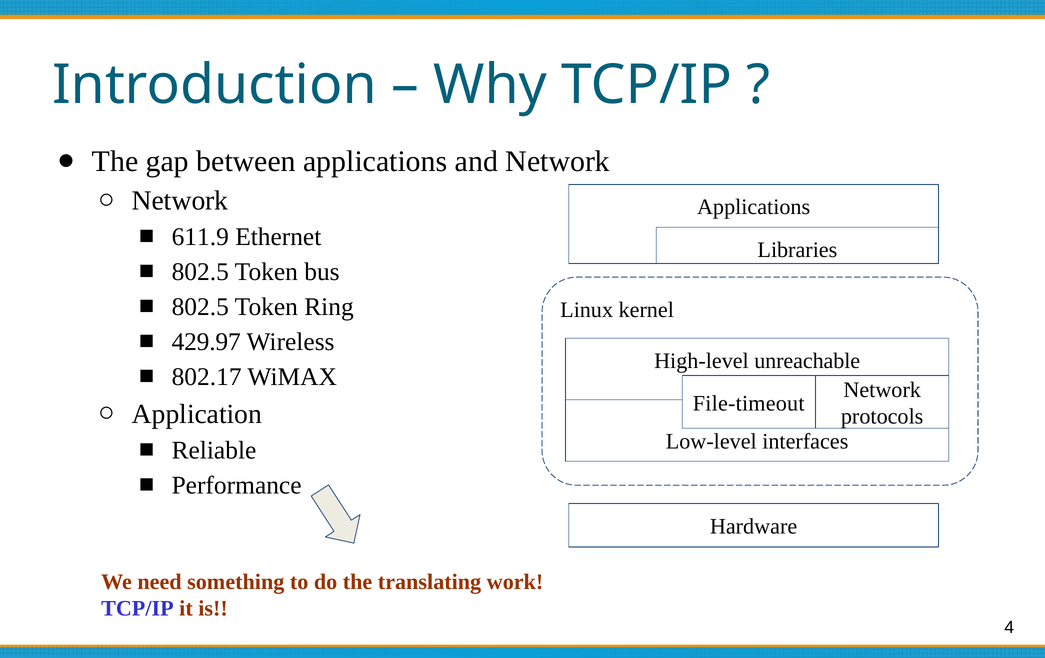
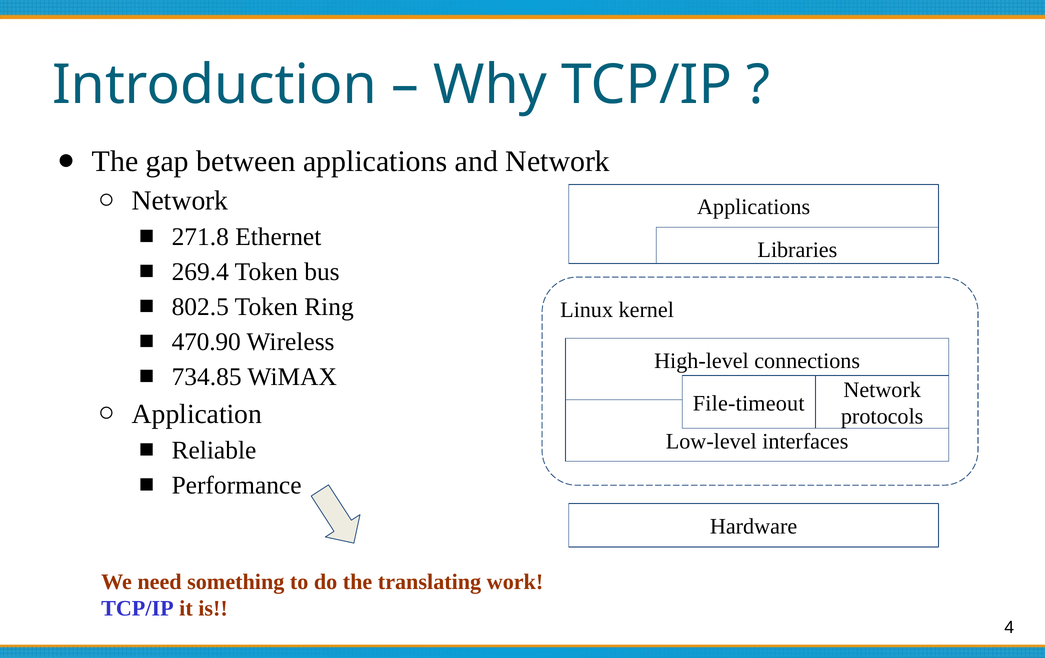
611.9: 611.9 -> 271.8 (200, 237)
802.5: 802.5 -> 269.4 (200, 272)
429.97: 429.97 -> 470.90 (206, 342)
unreachable: unreachable -> connections (807, 361)
802.17: 802.17 -> 734.85 (207, 377)
